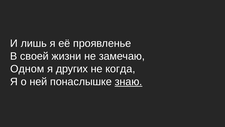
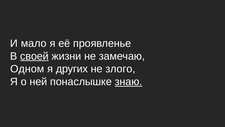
лишь: лишь -> мало (34, 43)
своей underline: none -> present (34, 56)
когда: когда -> злого (120, 69)
